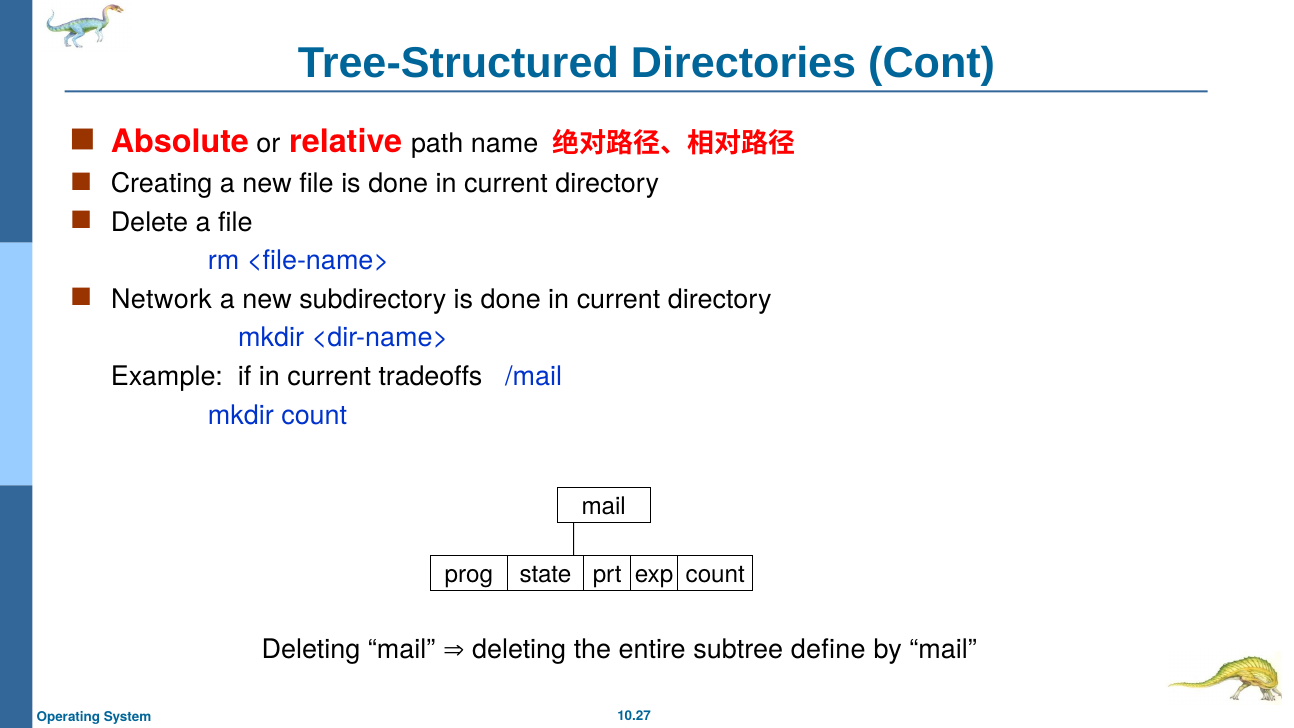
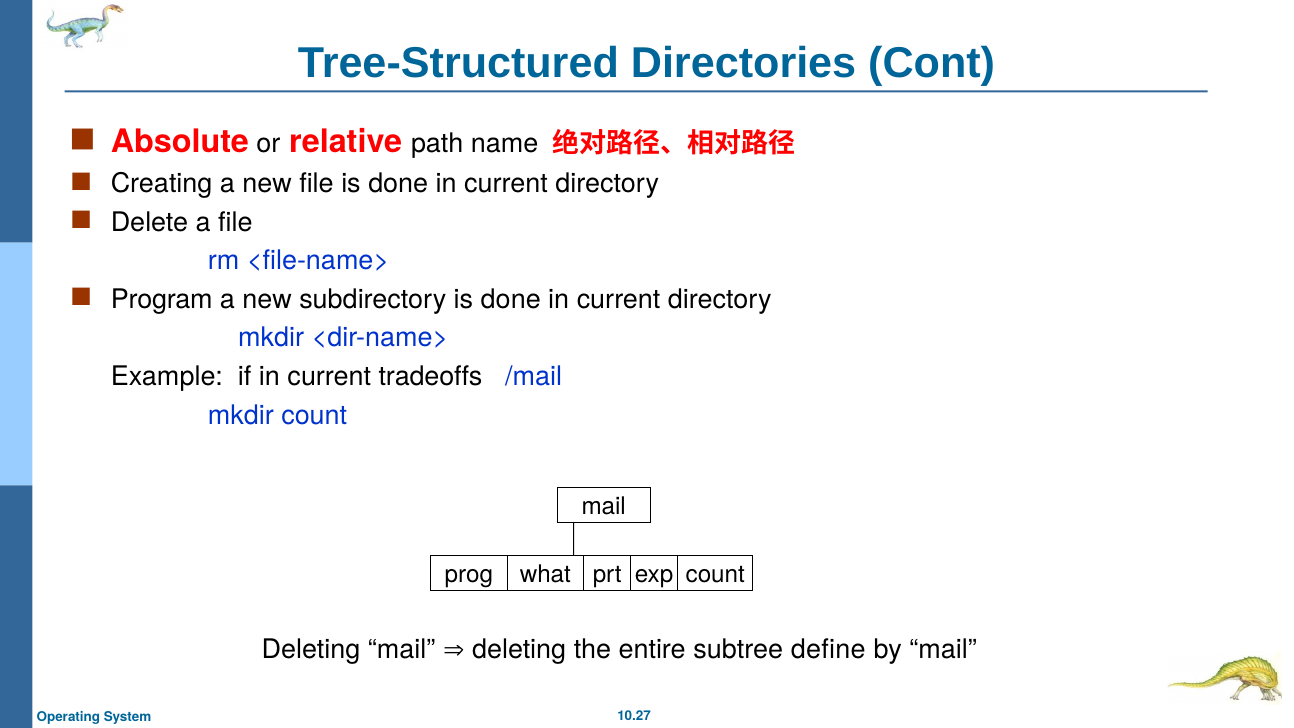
Network: Network -> Program (162, 299)
state: state -> what (545, 575)
